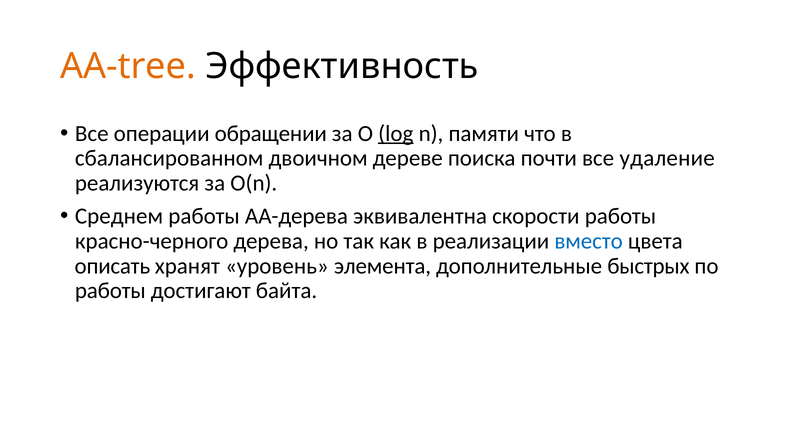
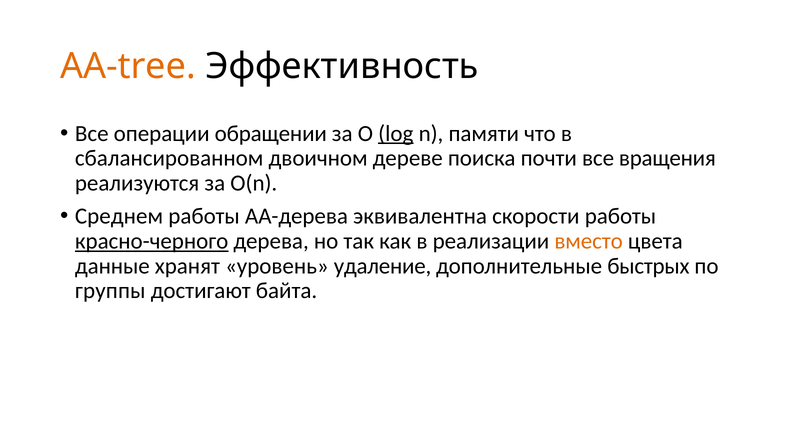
удаление: удаление -> вращения (667, 158)
красно-черного underline: none -> present (152, 241)
вместо colour: blue -> orange (589, 241)
описать: описать -> данные (112, 266)
элемента: элемента -> удаление (383, 266)
работы: работы -> группы (110, 291)
